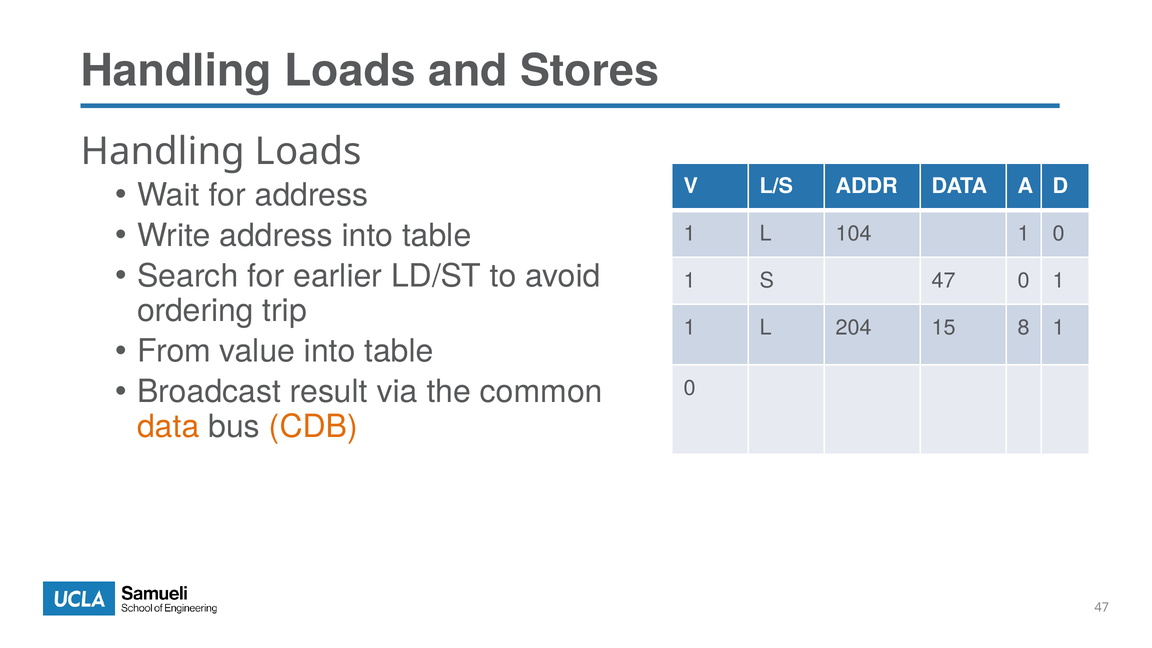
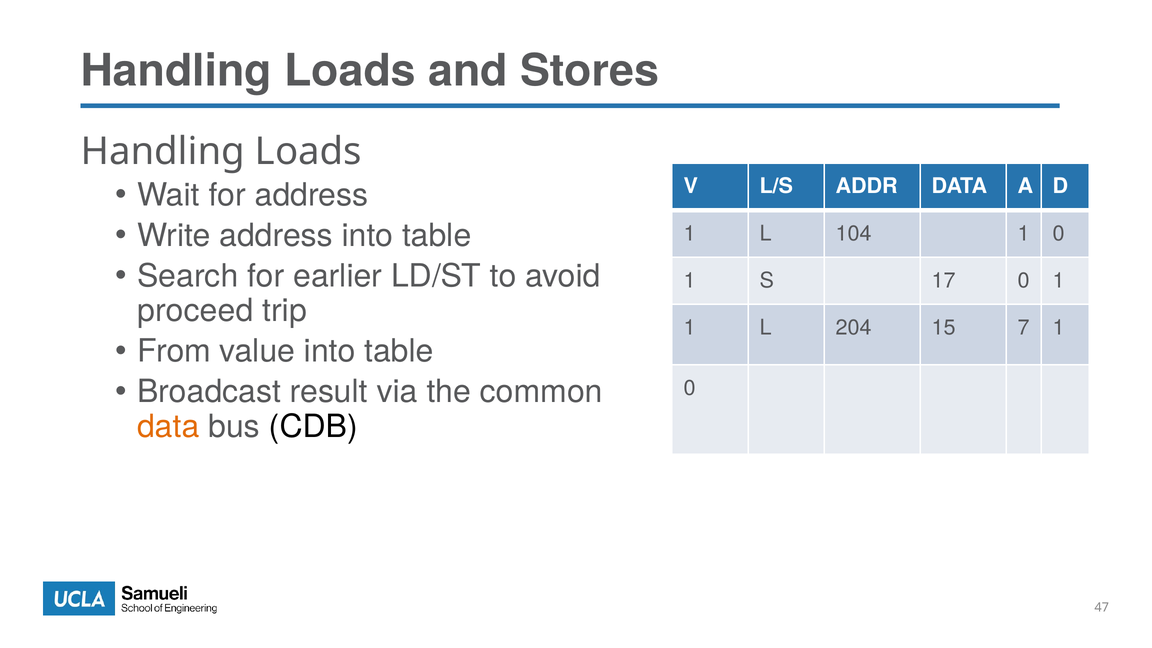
S 47: 47 -> 17 (944, 281)
ordering: ordering -> proceed (195, 311)
8: 8 -> 7 (1024, 328)
CDB colour: orange -> black (313, 426)
